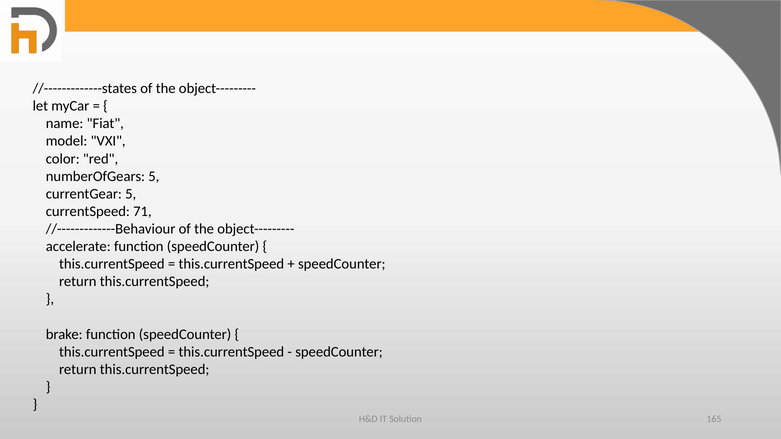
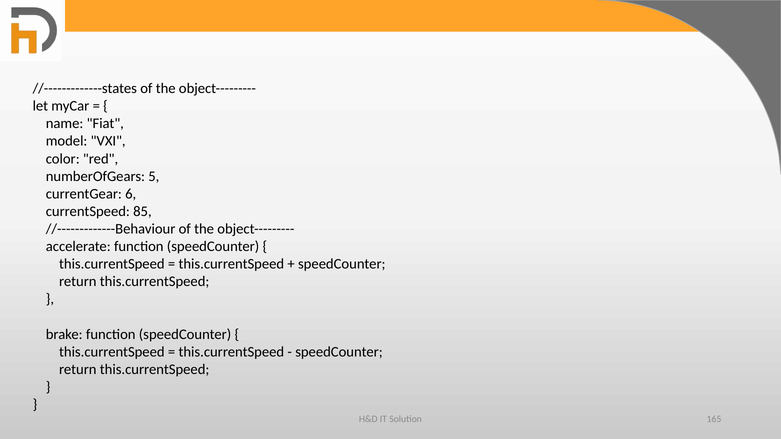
currentGear 5: 5 -> 6 (131, 194)
71: 71 -> 85 (142, 212)
